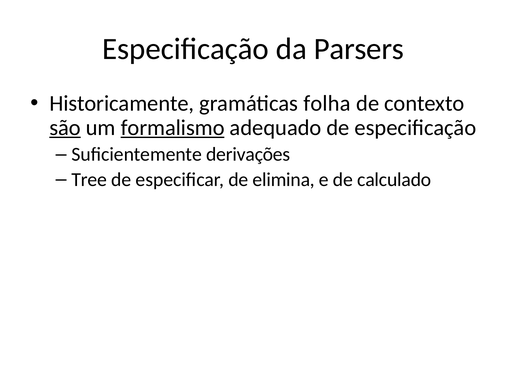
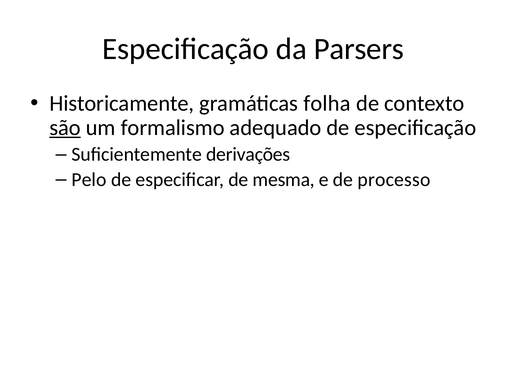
formalismo underline: present -> none (173, 127)
Tree: Tree -> Pelo (89, 179)
elimina: elimina -> mesma (284, 179)
calculado: calculado -> processo (394, 179)
